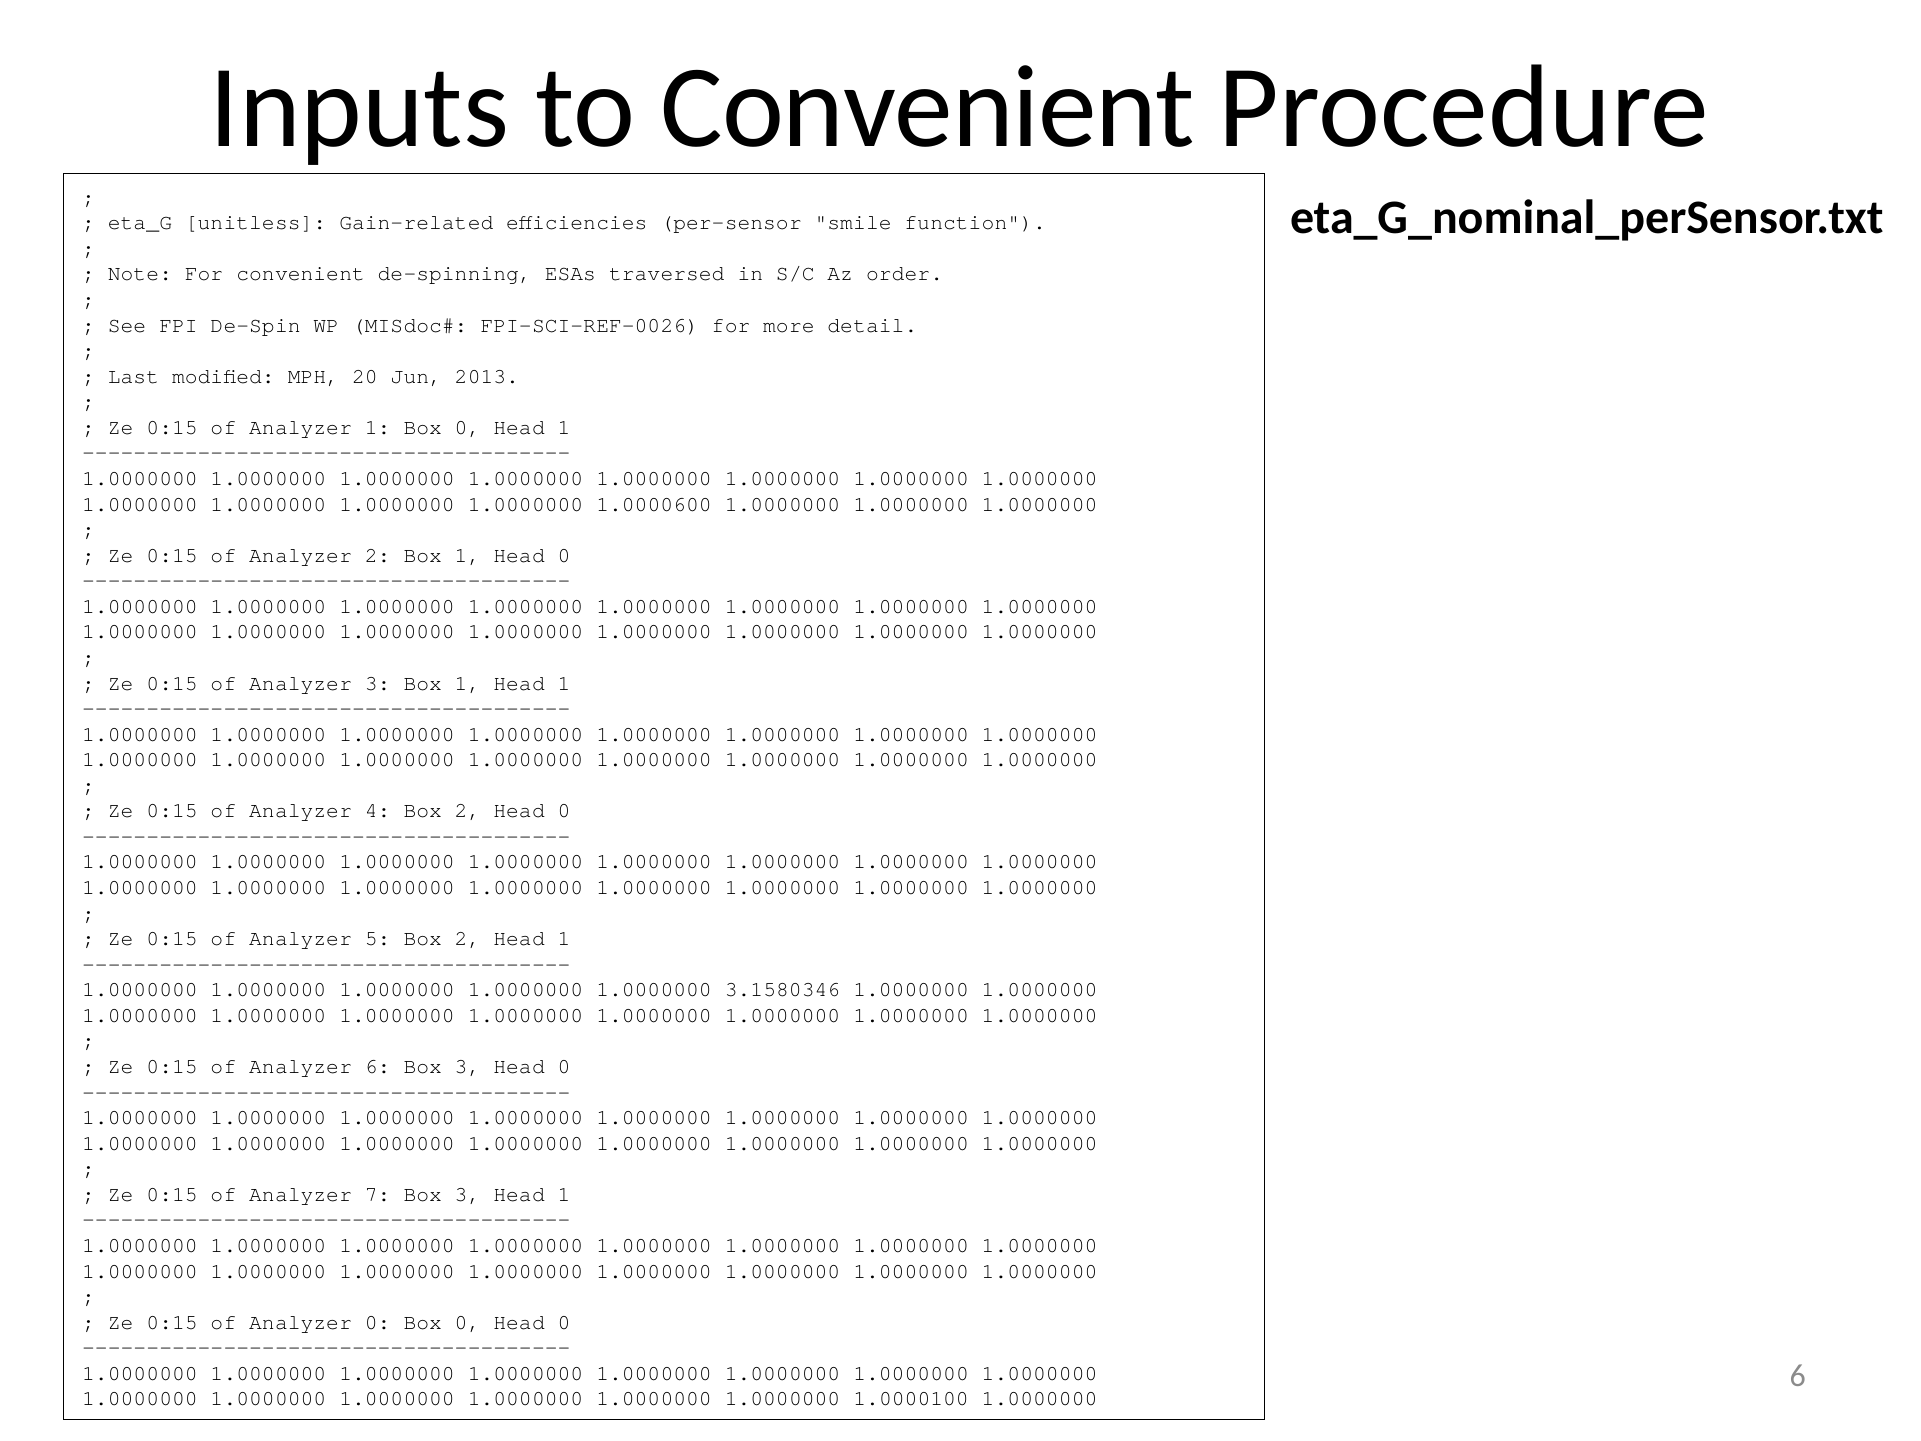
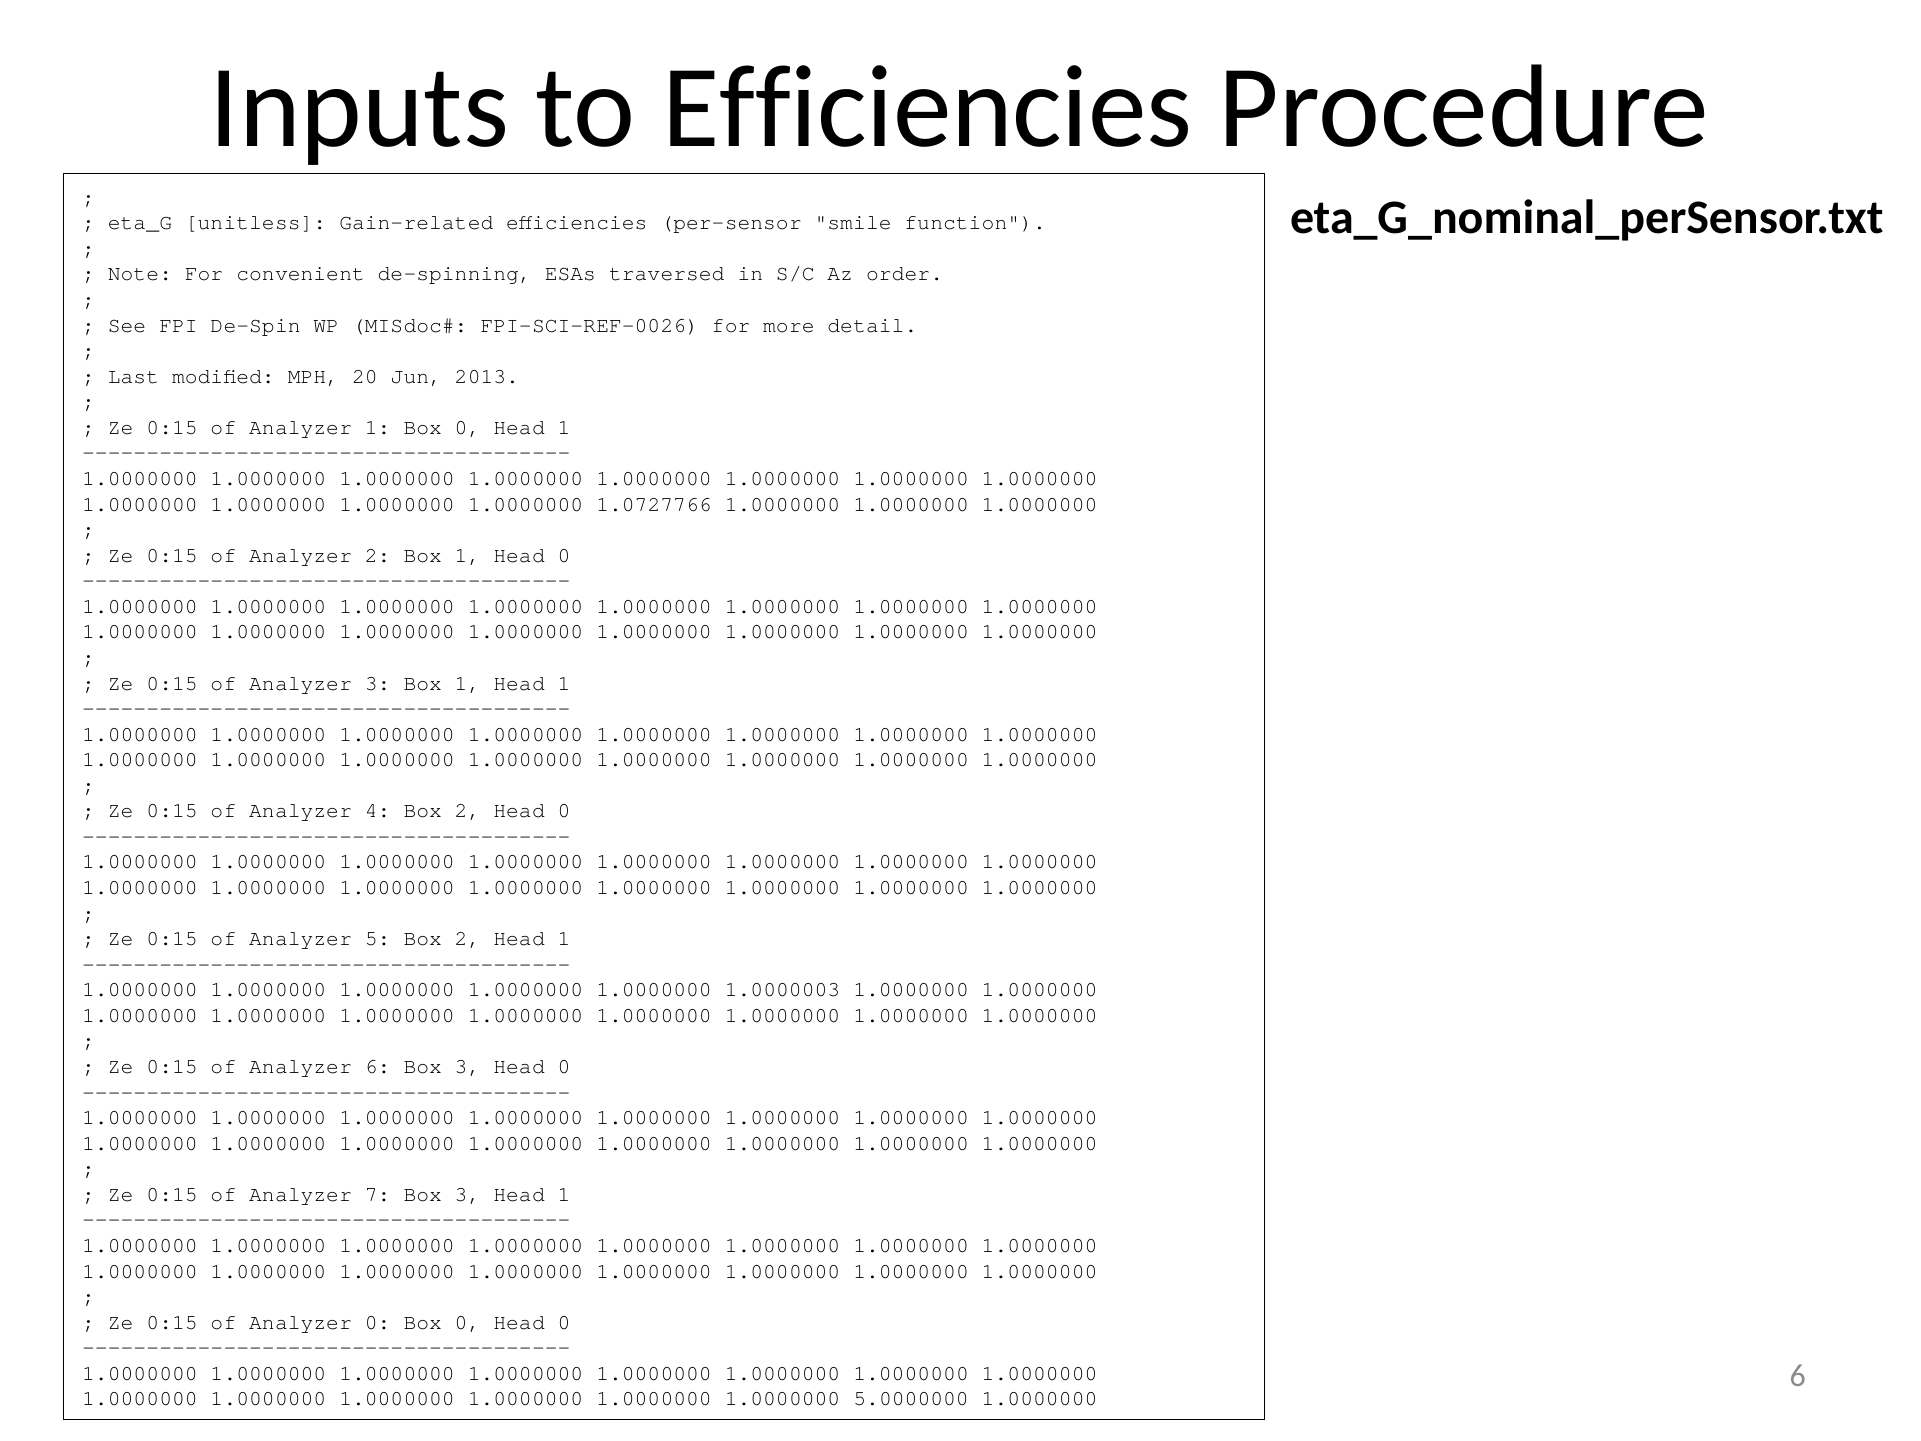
to Convenient: Convenient -> Efficiencies (927, 108)
1.0000600: 1.0000600 -> 1.0727766 (654, 504)
3.1580346: 3.1580346 -> 1.0000003 (783, 990)
1.0000100: 1.0000100 -> 5.0000000 (911, 1399)
